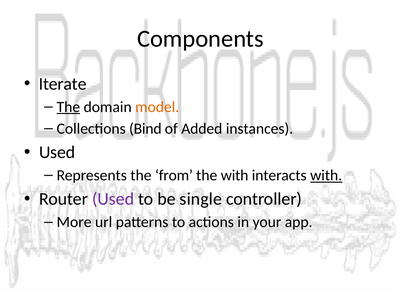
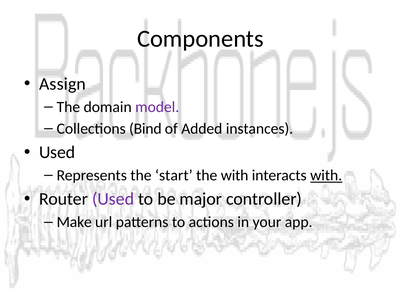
Iterate: Iterate -> Assign (63, 84)
The underline: present -> none (68, 107)
model colour: orange -> purple (157, 107)
from: from -> start (174, 176)
single: single -> major (201, 200)
More: More -> Make (74, 223)
